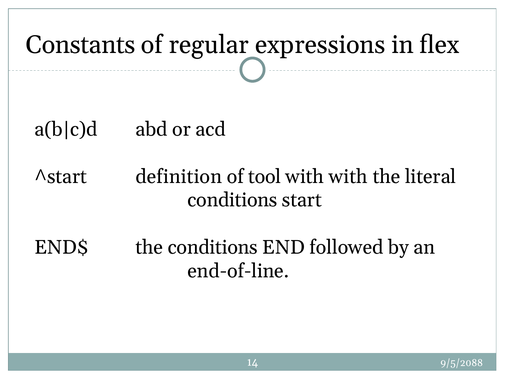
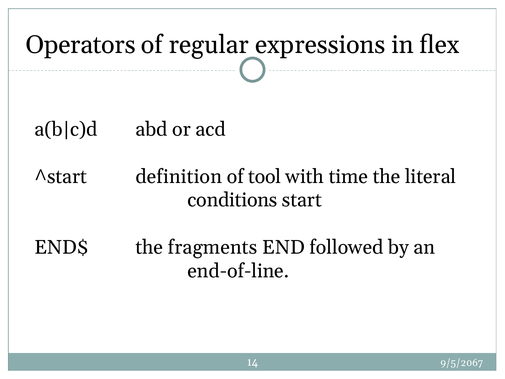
Constants: Constants -> Operators (81, 45)
with with: with -> time (348, 176)
the conditions: conditions -> fragments (213, 247)
9/5/2088: 9/5/2088 -> 9/5/2067 (462, 363)
